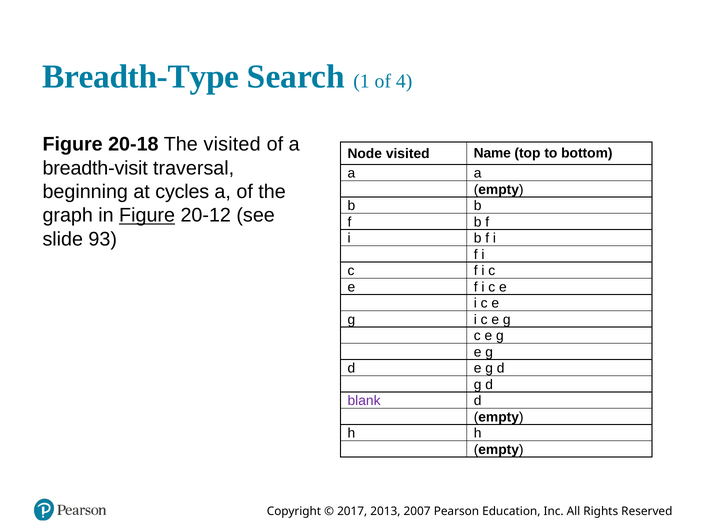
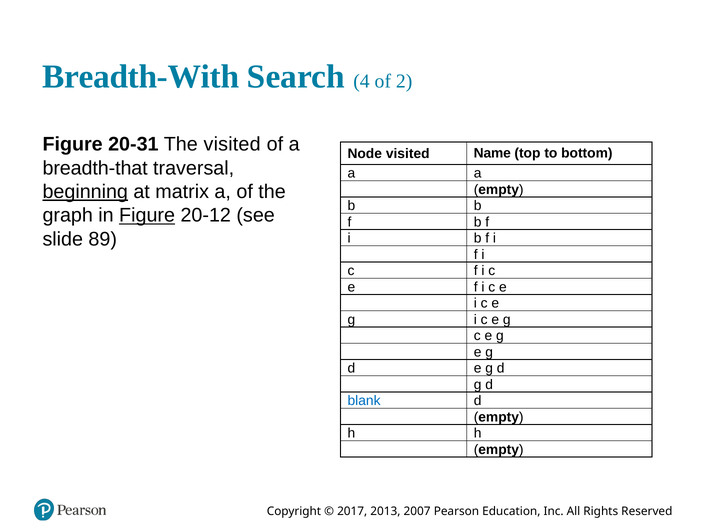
Breadth-Type: Breadth-Type -> Breadth-With (141, 77)
1: 1 -> 4 (362, 81)
4: 4 -> 2 (404, 81)
20-18: 20-18 -> 20-31 (133, 144)
breadth-visit: breadth-visit -> breadth-that (95, 168)
beginning underline: none -> present (85, 192)
cycles: cycles -> matrix (182, 192)
93: 93 -> 89 (103, 239)
blank colour: purple -> blue (364, 401)
